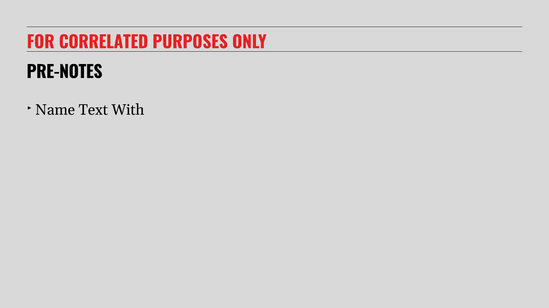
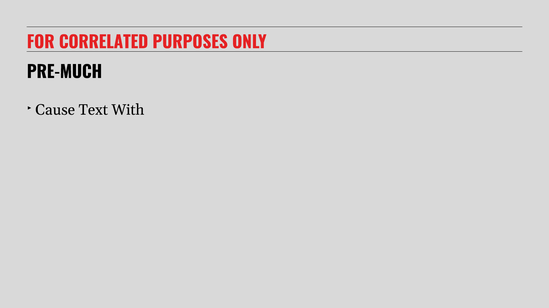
PRE-NOTES: PRE-NOTES -> PRE-MUCH (64, 72)
Name: Name -> Cause (55, 110)
